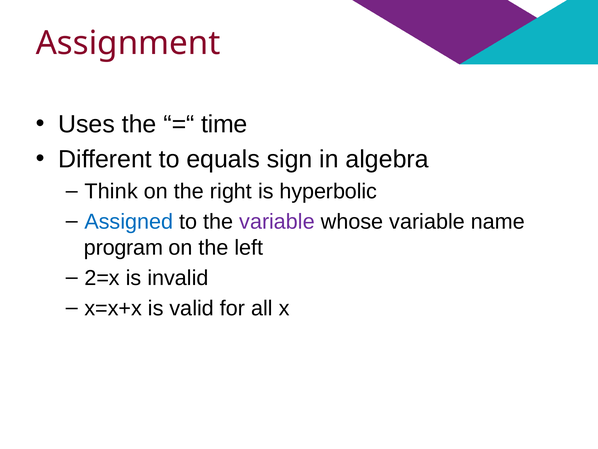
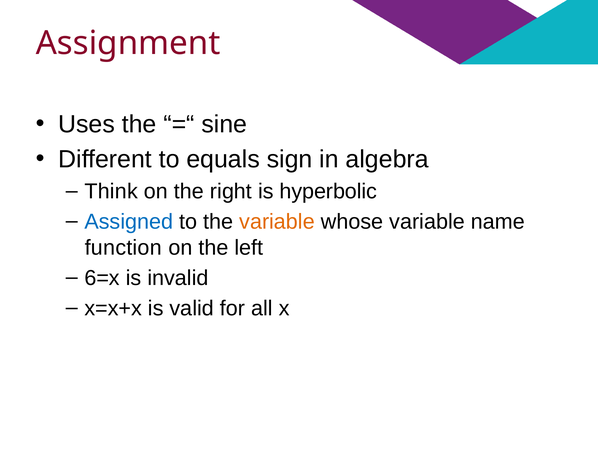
time: time -> sine (224, 124)
variable colour: purple -> orange (277, 221)
program: program -> function (123, 247)
2=x: 2=x -> 6=x (102, 278)
